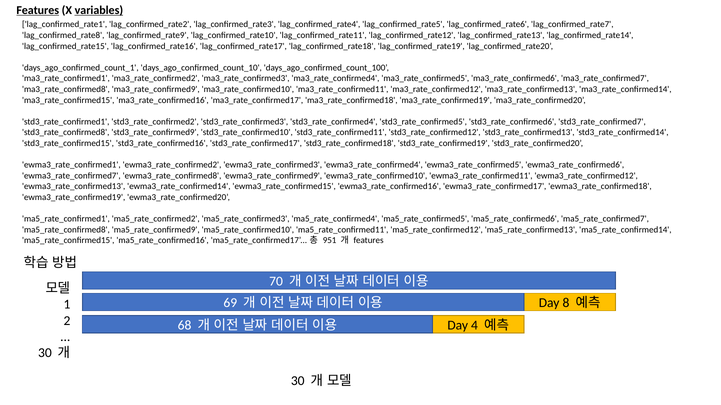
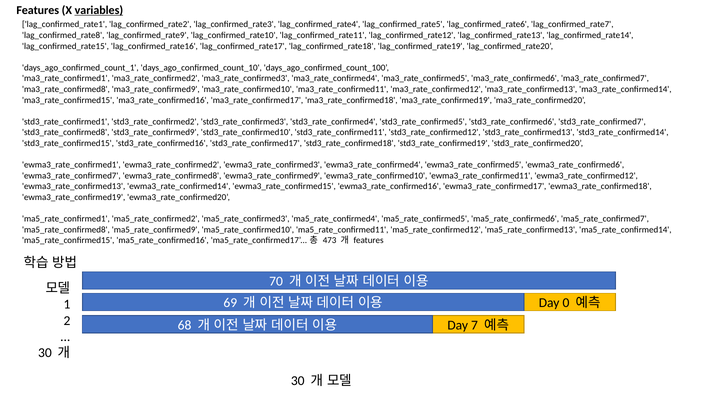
Features underline: present -> none (38, 10)
951: 951 -> 473 (330, 241)
8: 8 -> 0 (566, 303)
4: 4 -> 7 (475, 326)
